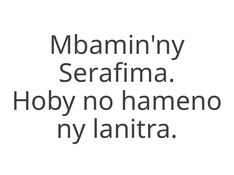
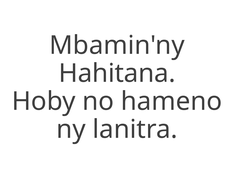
Serafima: Serafima -> Hahitana (117, 74)
